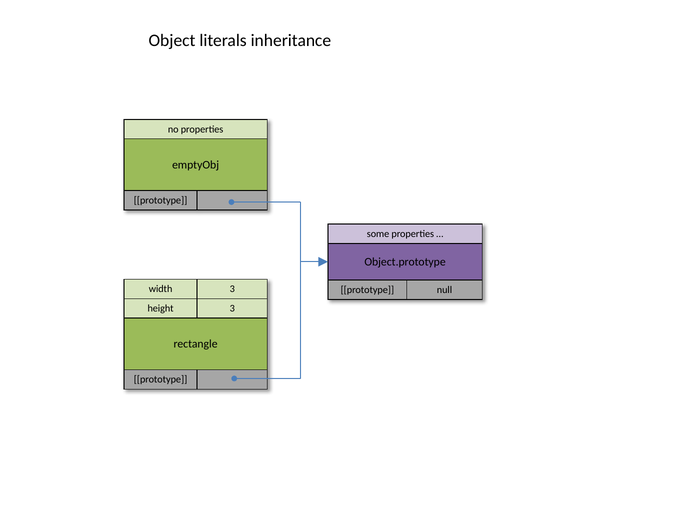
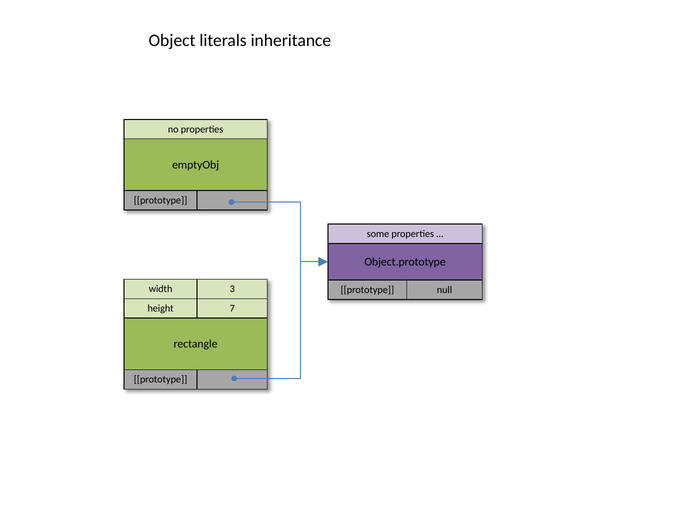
height 3: 3 -> 7 (232, 308)
